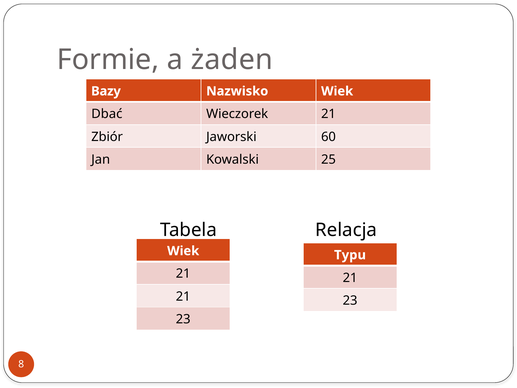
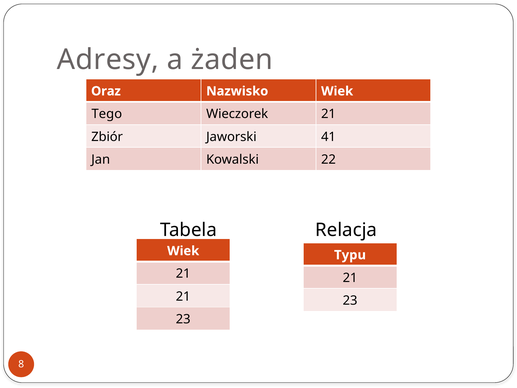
Formie: Formie -> Adresy (108, 60)
Bazy: Bazy -> Oraz (106, 91)
Dbać: Dbać -> Tego (107, 114)
60: 60 -> 41 (328, 137)
25: 25 -> 22 (328, 159)
